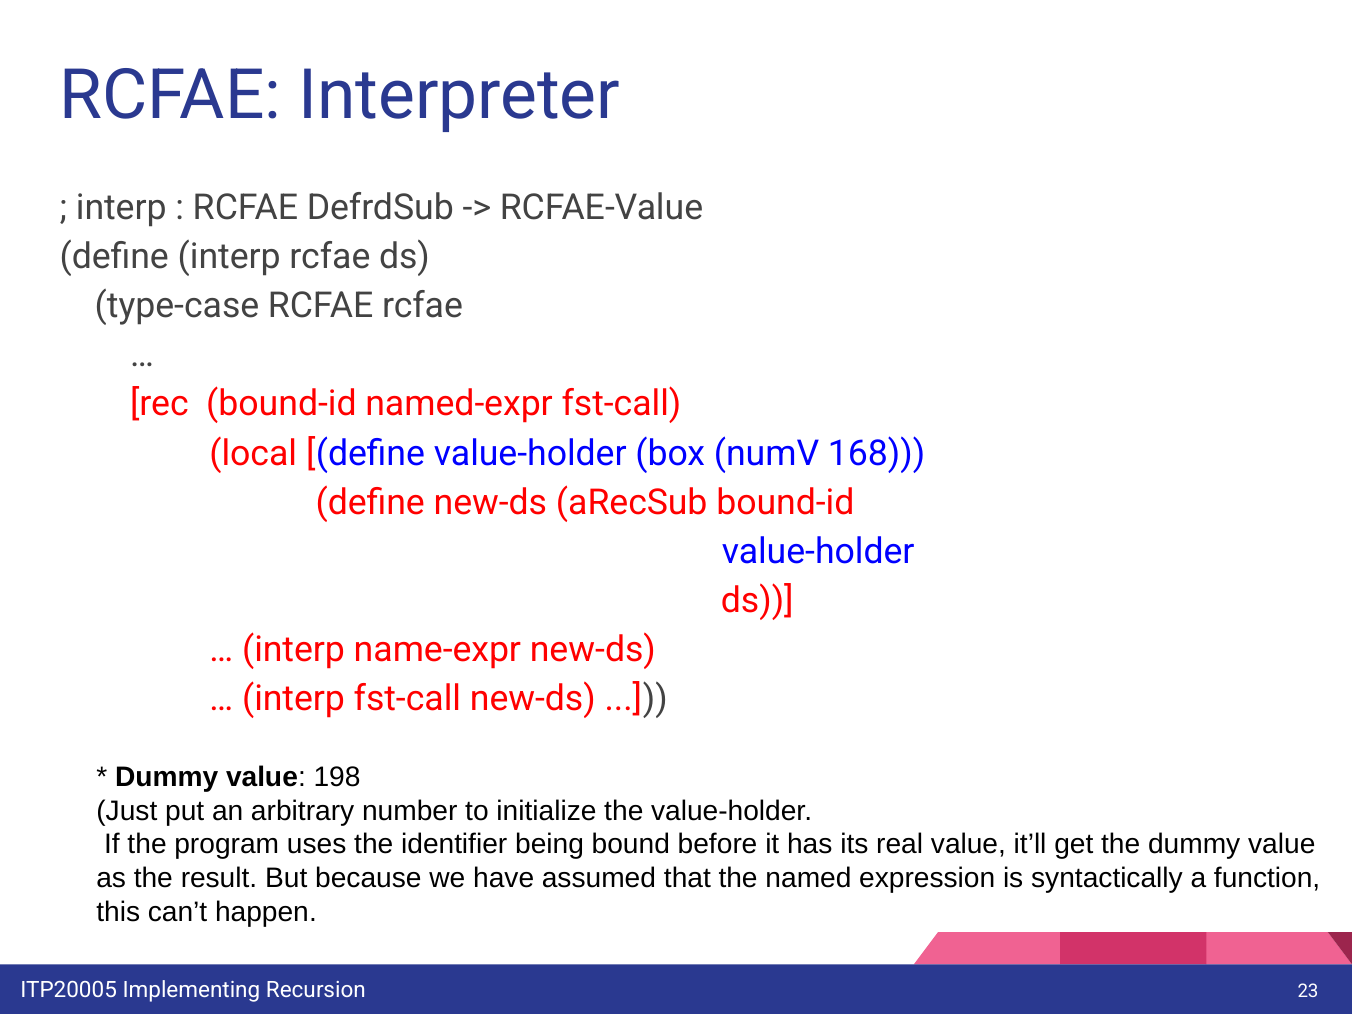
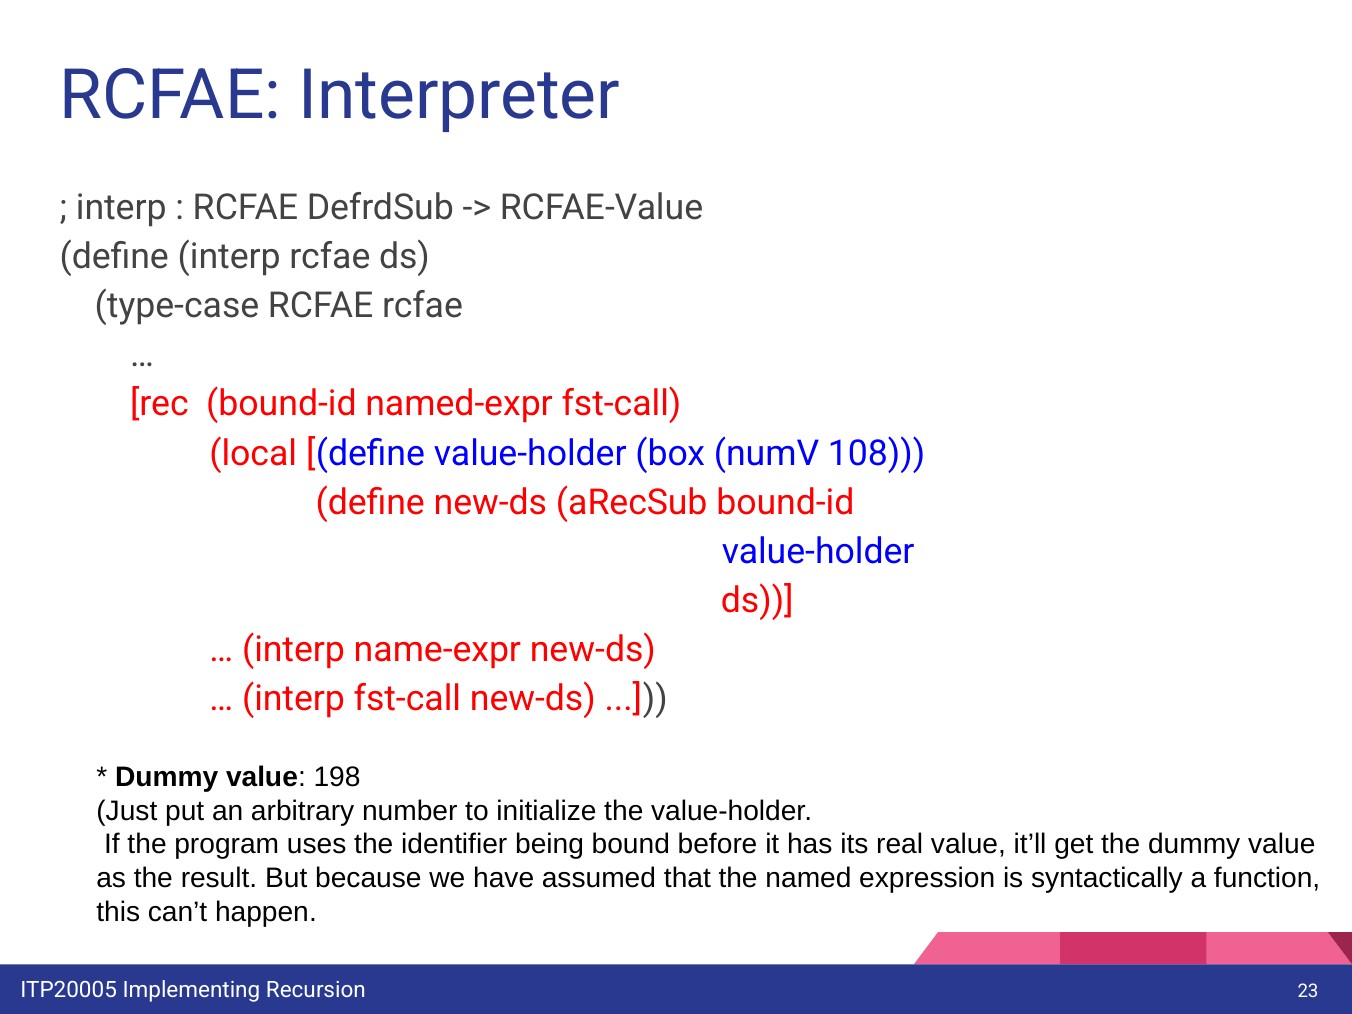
168: 168 -> 108 (877, 453)
